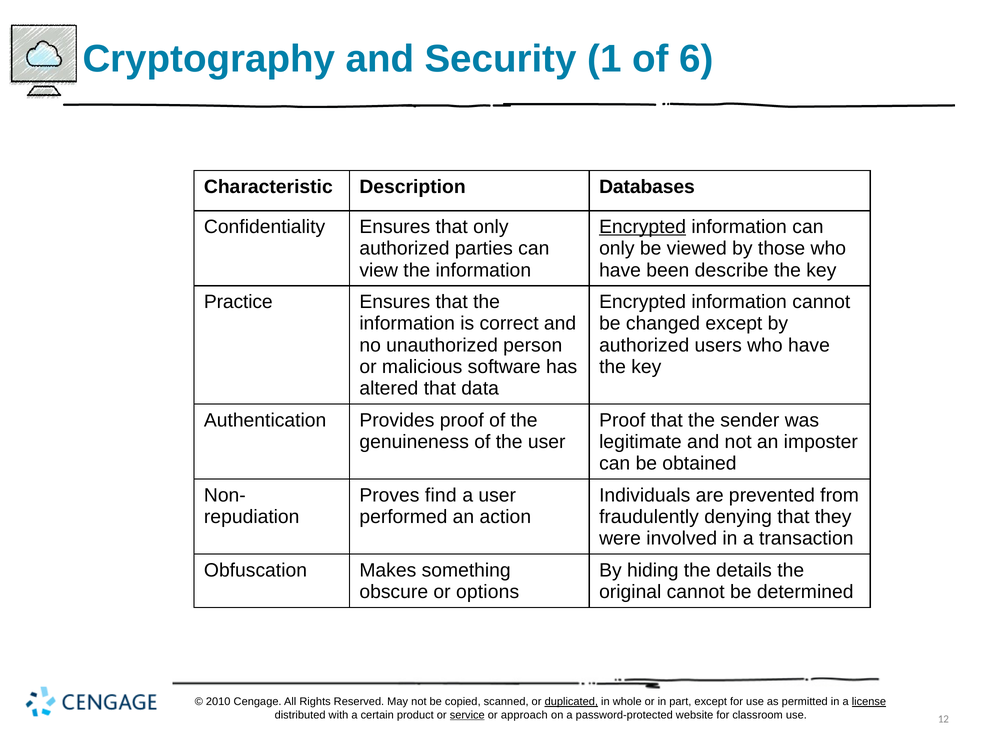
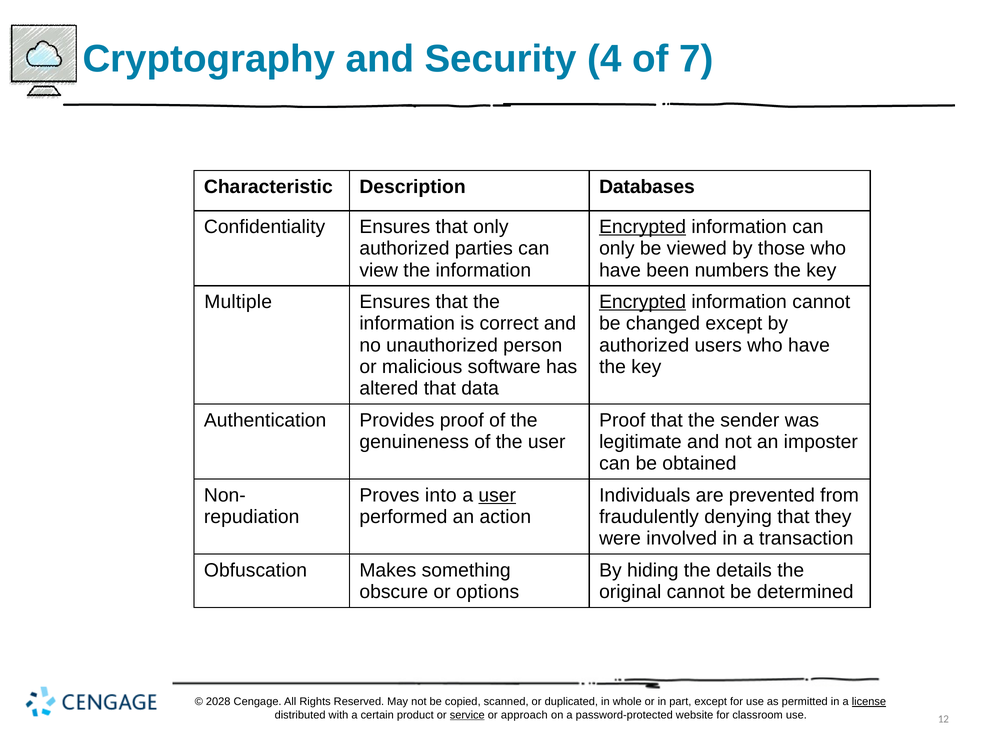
1: 1 -> 4 (604, 59)
6: 6 -> 7 (696, 59)
describe: describe -> numbers (732, 270)
Practice: Practice -> Multiple (238, 302)
Encrypted underline: none -> present (643, 302)
find: find -> into (441, 495)
user underline: none -> present (497, 495)
2010: 2010 -> 2028 (218, 702)
duplicated underline: present -> none (571, 702)
